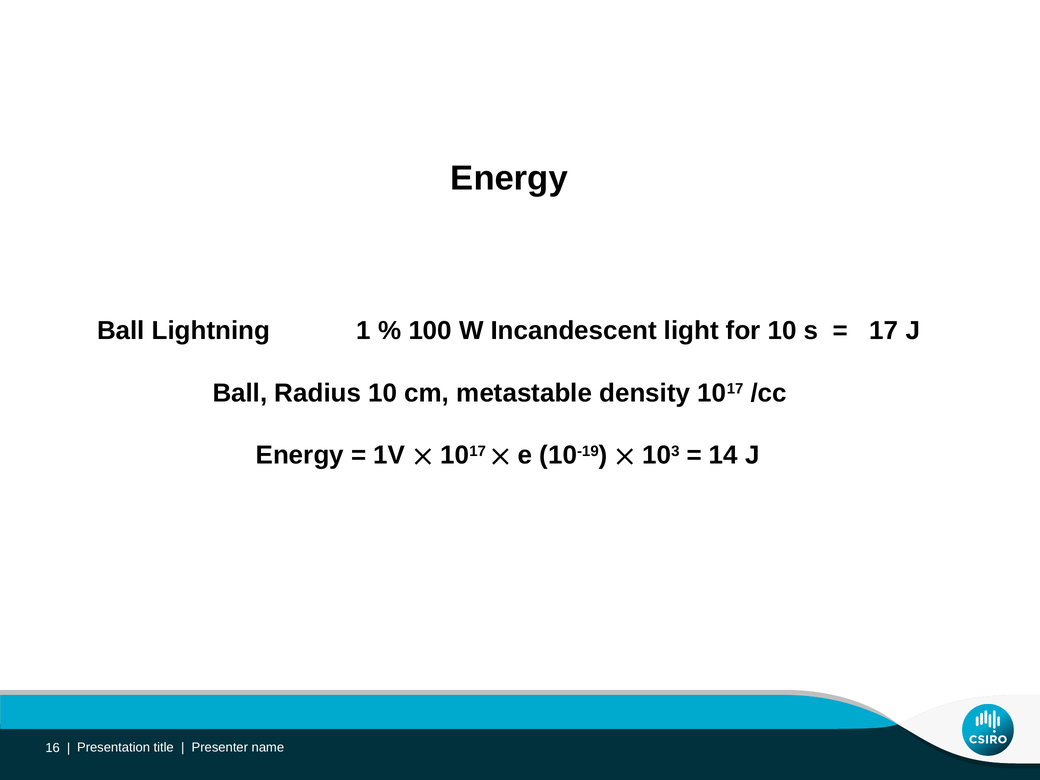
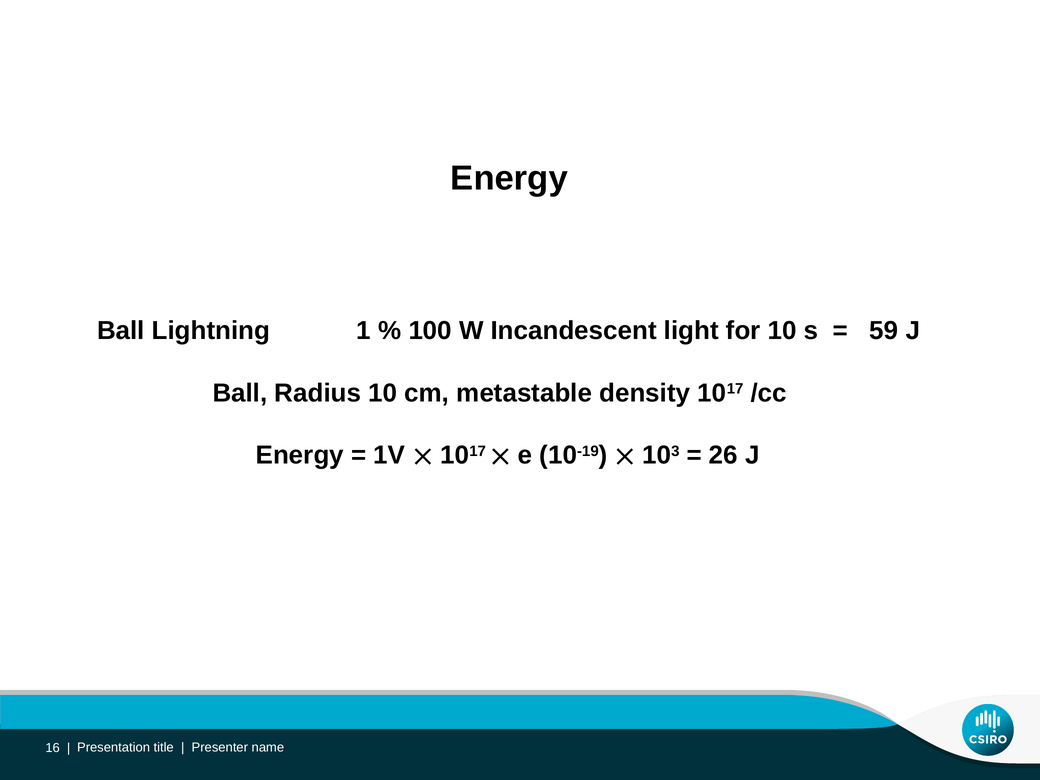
17: 17 -> 59 (884, 331)
14: 14 -> 26 (723, 455)
